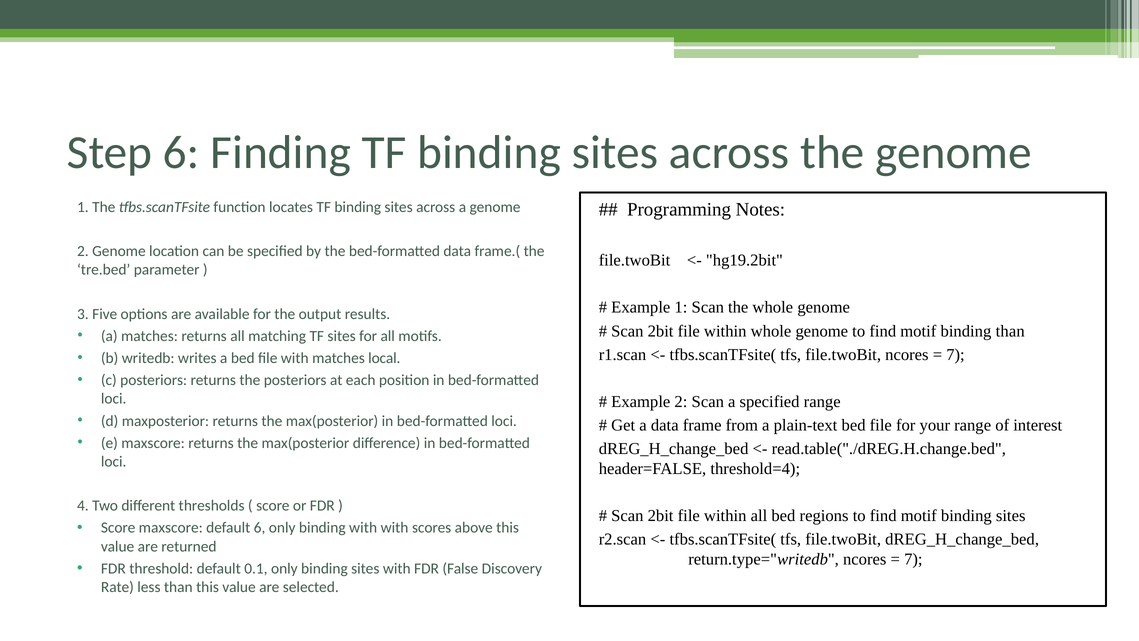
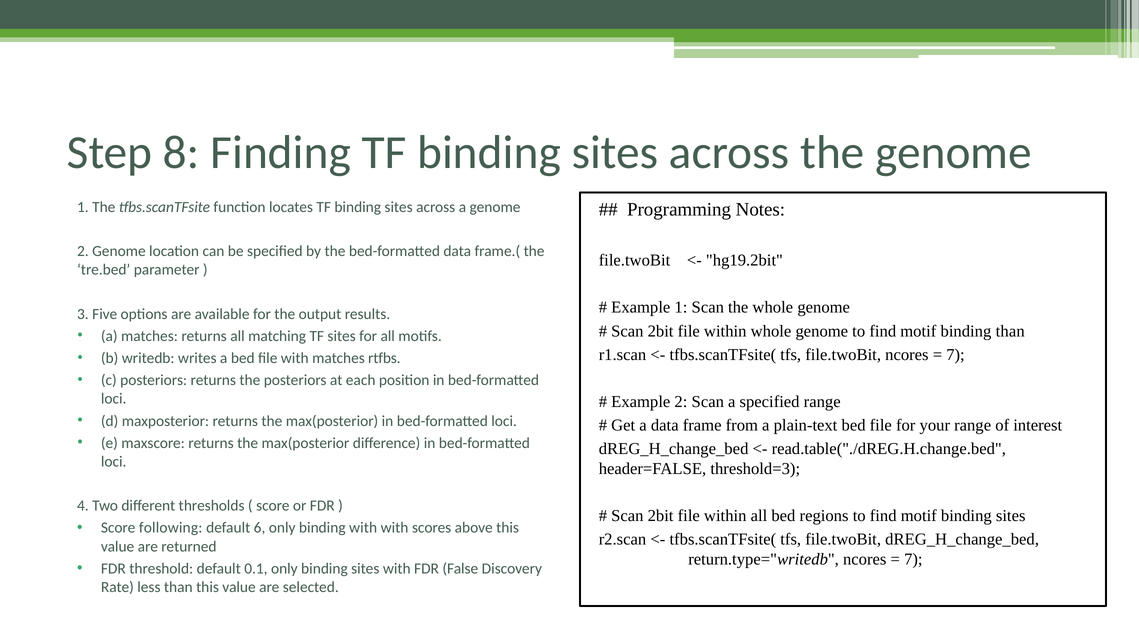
Step 6: 6 -> 8 (181, 152)
local: local -> rtfbs (384, 358)
threshold=4: threshold=4 -> threshold=3 (755, 469)
Score maxscore: maxscore -> following (171, 528)
